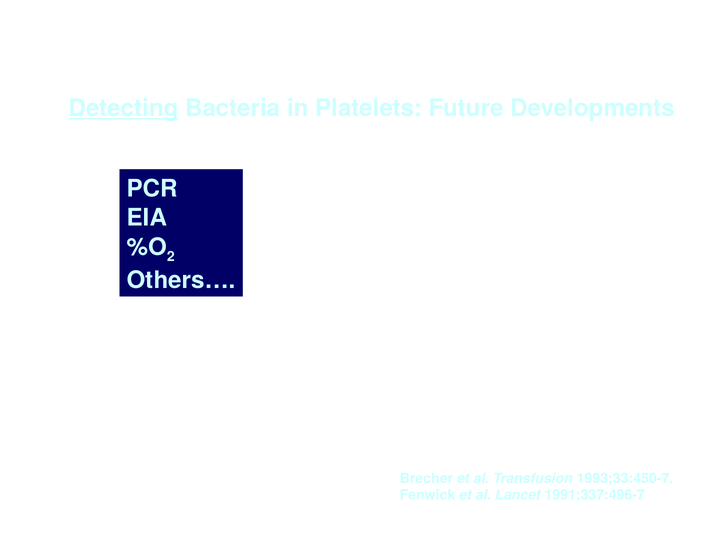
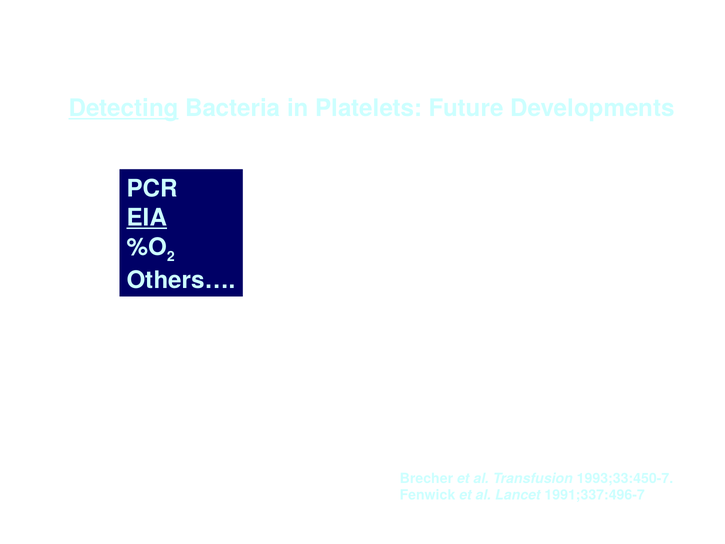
EIA underline: none -> present (147, 218)
